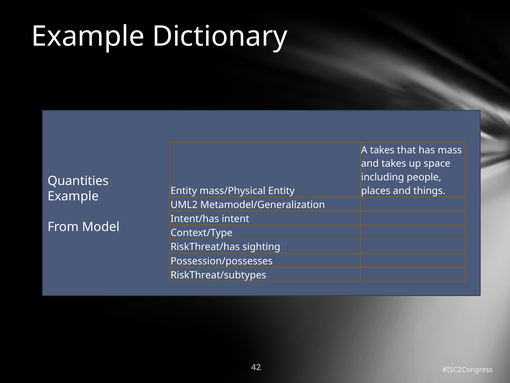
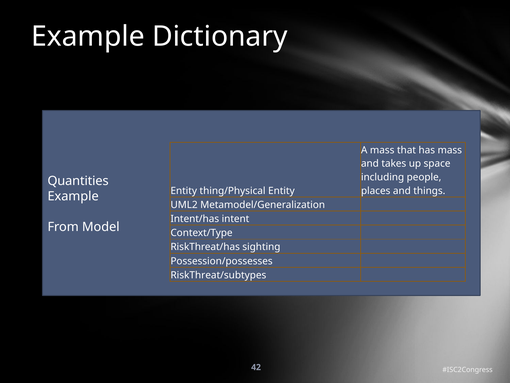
A takes: takes -> mass (382, 150)
mass/Physical: mass/Physical -> thing/Physical (233, 191)
